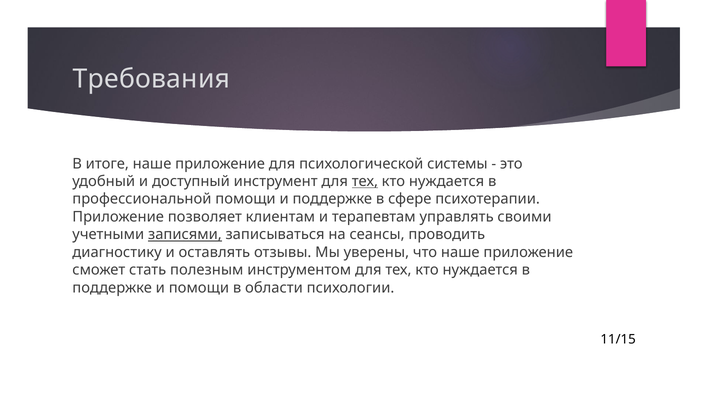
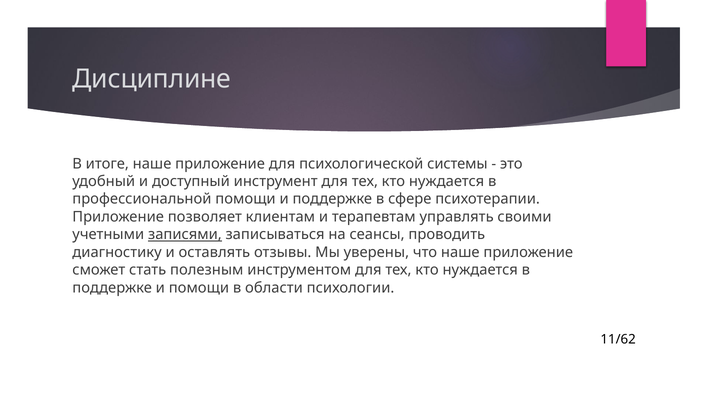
Требования: Требования -> Дисциплине (152, 79)
тех underline: present -> none (365, 181)
11/15: 11/15 -> 11/62 (618, 339)
